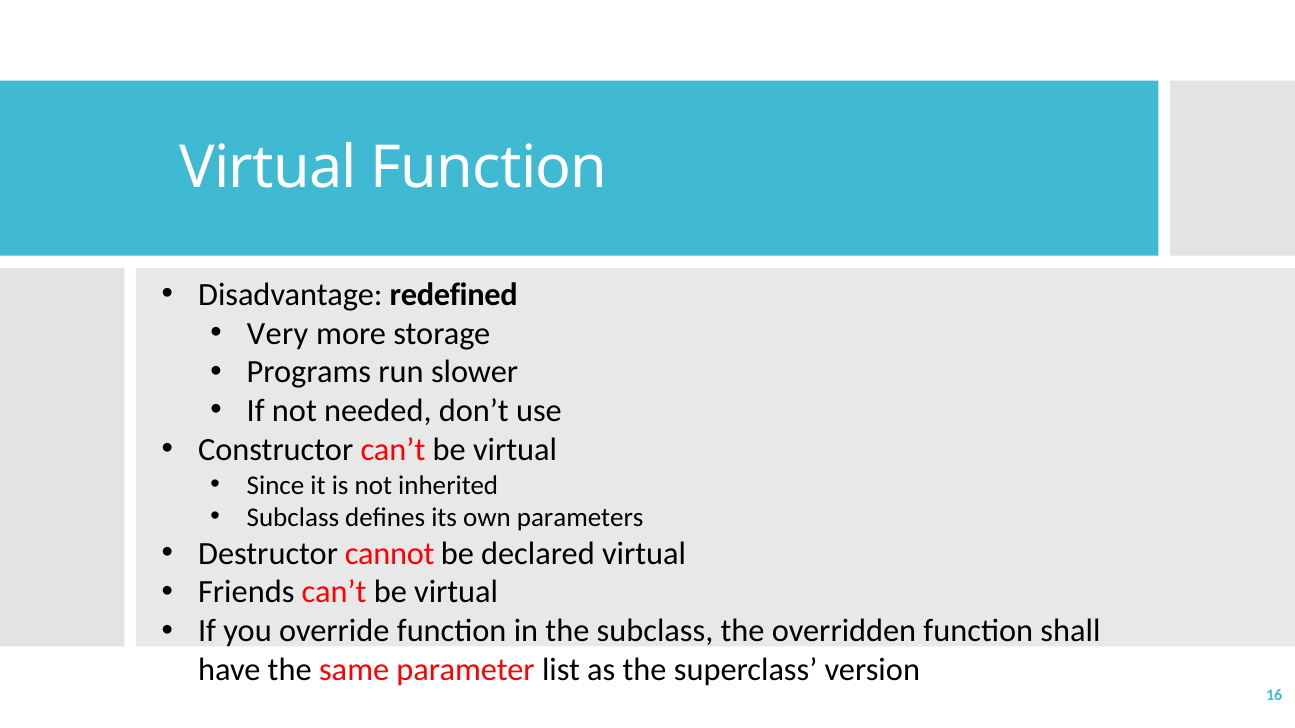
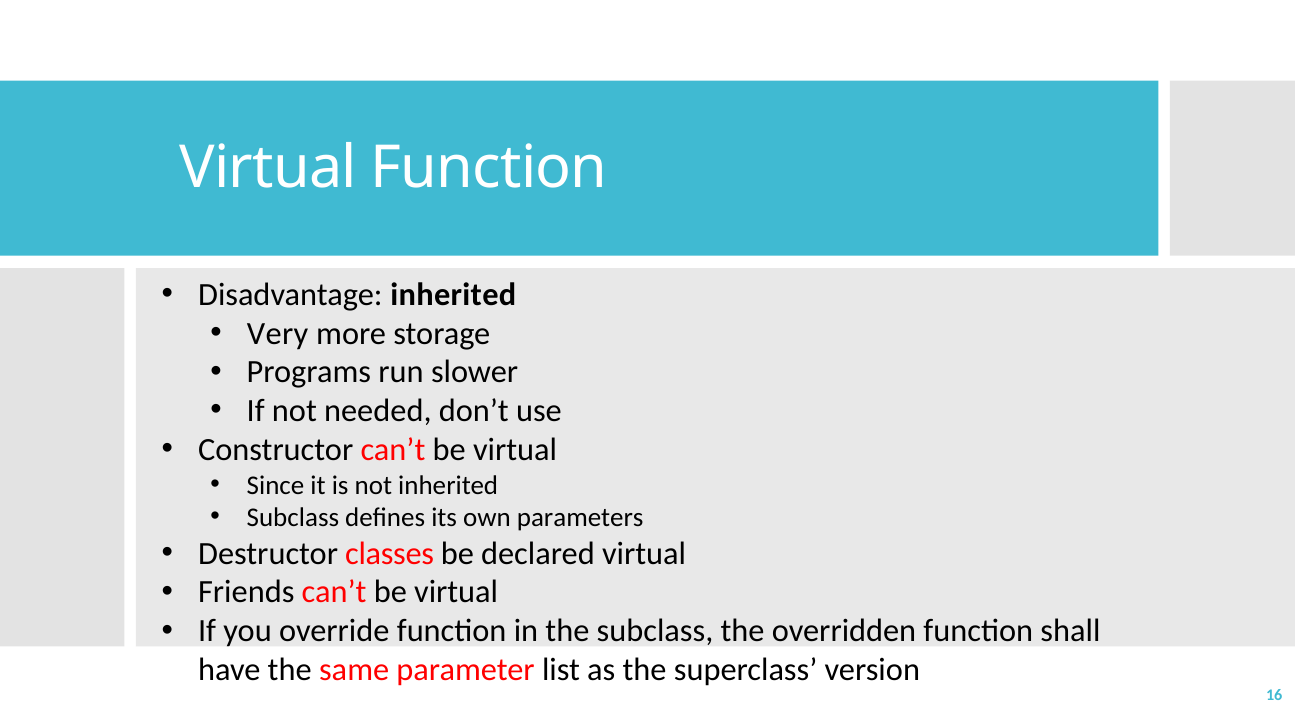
Disadvantage redefined: redefined -> inherited (453, 295)
cannot: cannot -> classes (390, 554)
